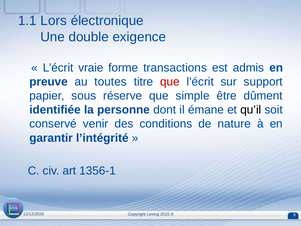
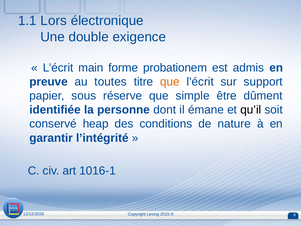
vraie: vraie -> main (91, 68)
transactions: transactions -> probationem (175, 68)
que colour: red -> orange (170, 82)
venir: venir -> heap (96, 124)
1356-1: 1356-1 -> 1016-1 (98, 170)
